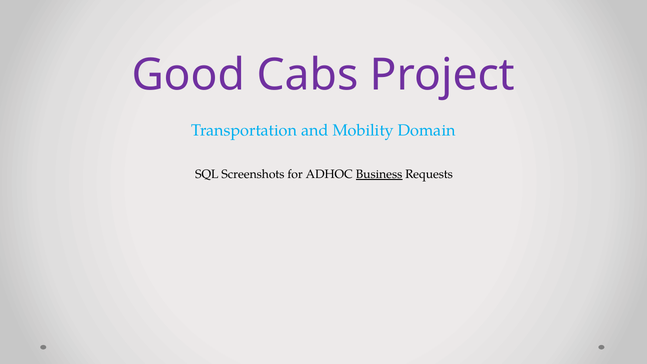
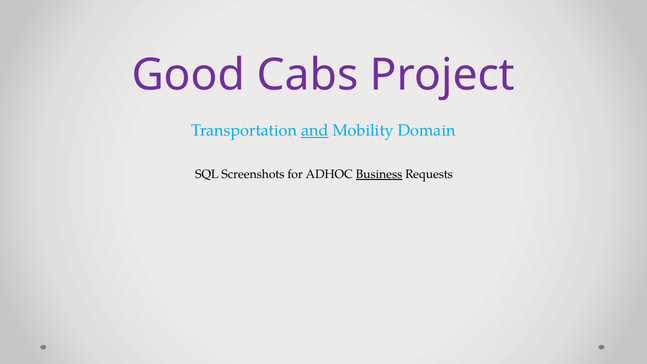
and underline: none -> present (315, 131)
